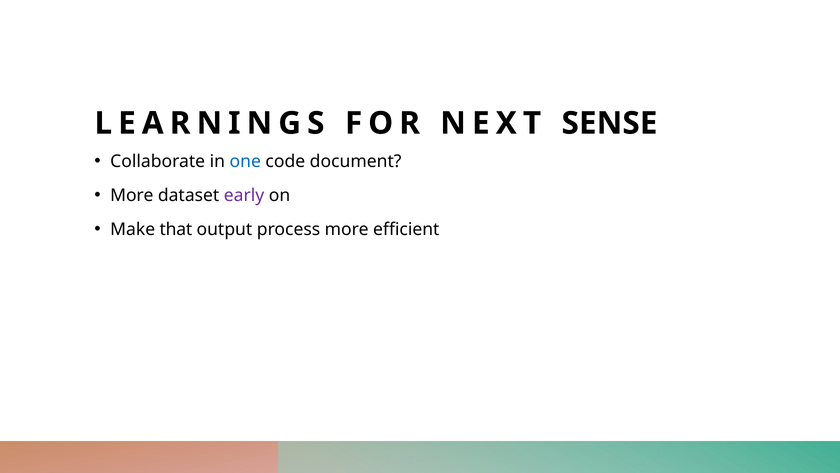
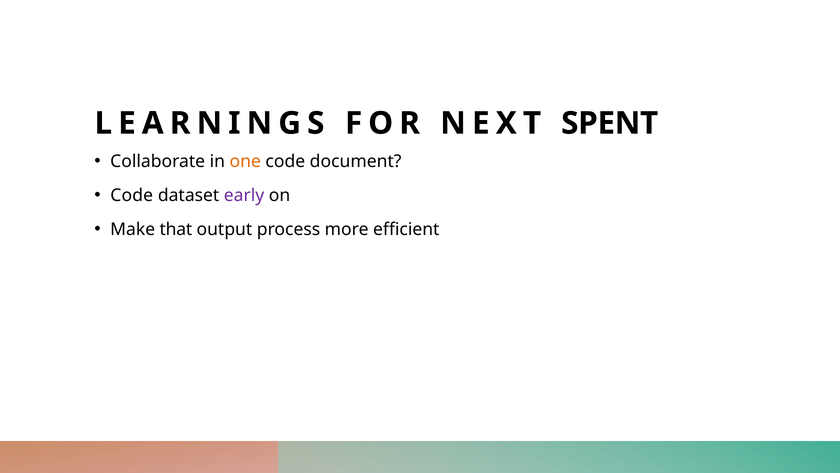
SENSE: SENSE -> SPENT (610, 123)
one colour: blue -> orange (245, 161)
More: More -> Code (132, 195)
